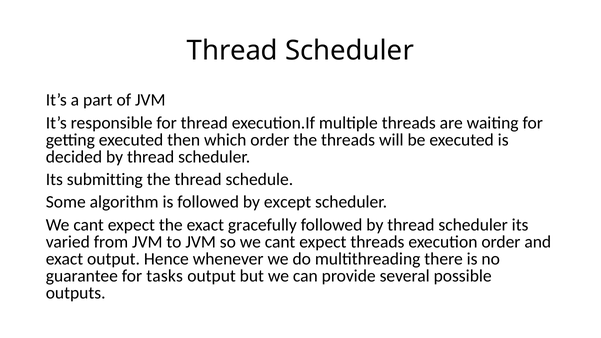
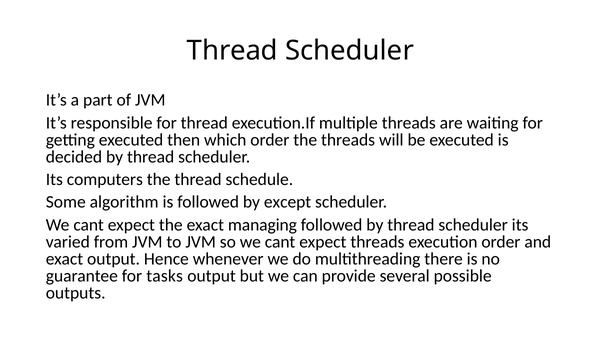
submitting: submitting -> computers (105, 180)
gracefully: gracefully -> managing (262, 225)
